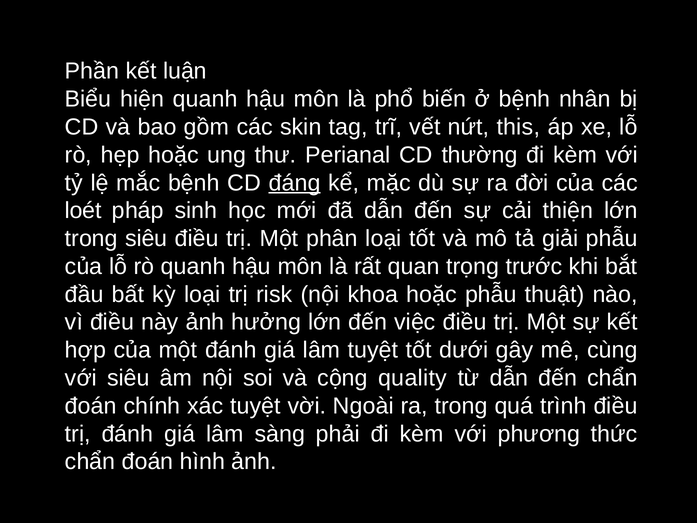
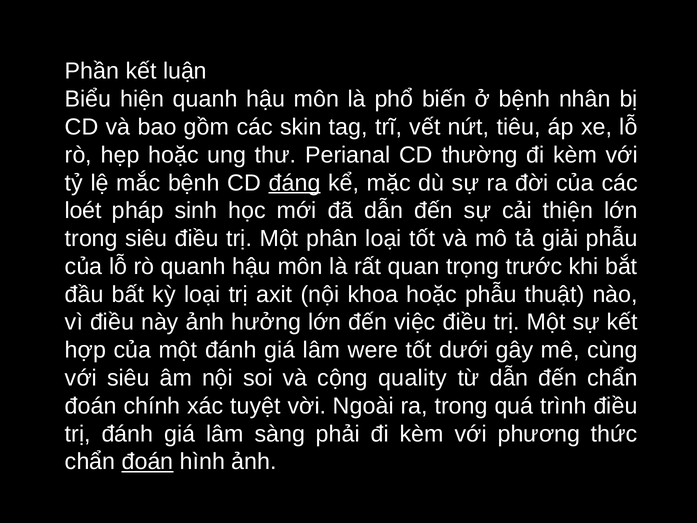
this: this -> tiêu (519, 127)
risk: risk -> axit (274, 294)
lâm tuyệt: tuyệt -> were (373, 350)
đoán underline: none -> present (148, 462)
